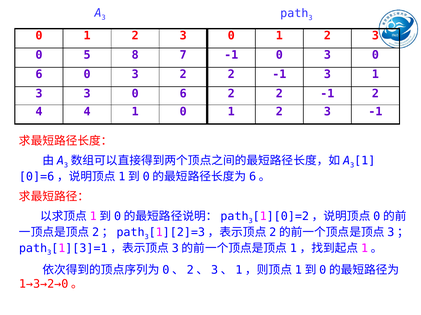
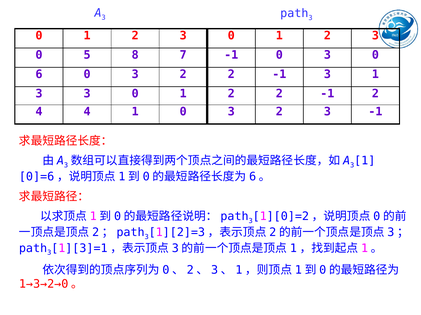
3 3 0 6: 6 -> 1 (183, 94)
1 0 1: 1 -> 3 (231, 112)
